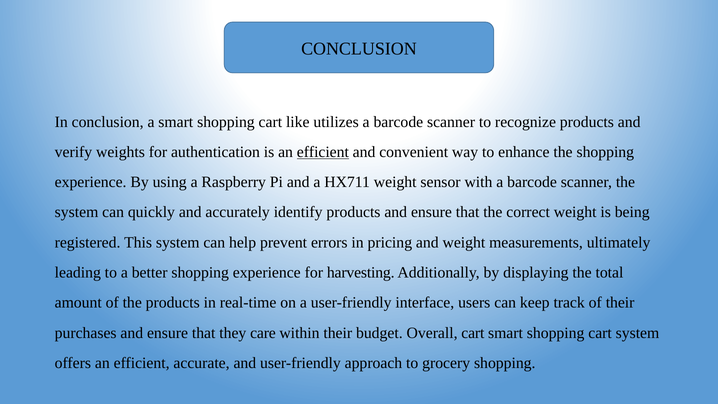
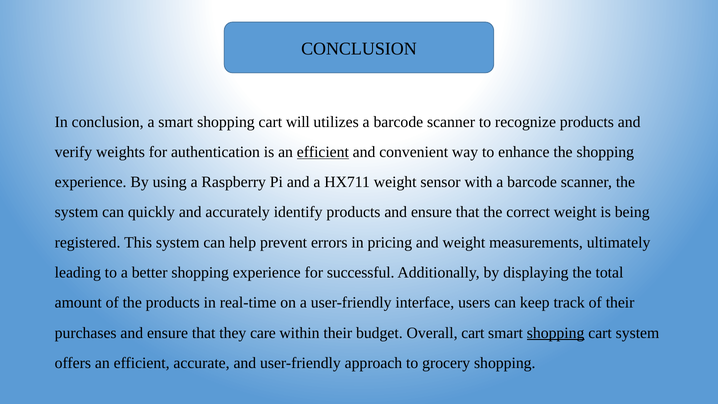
like: like -> will (298, 122)
harvesting: harvesting -> successful (361, 273)
shopping underline: none -> present (556, 333)
